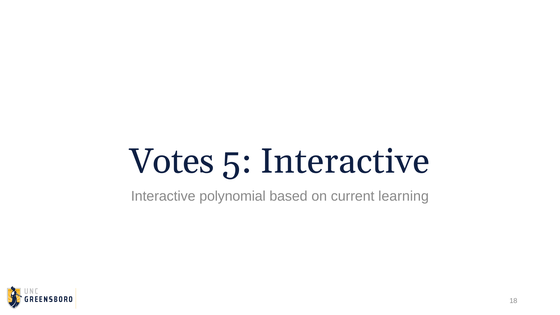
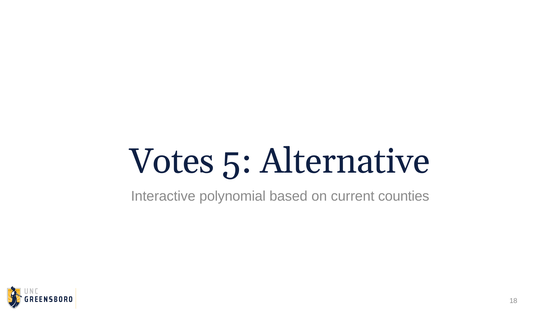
5 Interactive: Interactive -> Alternative (345, 161)
learning: learning -> counties (404, 196)
